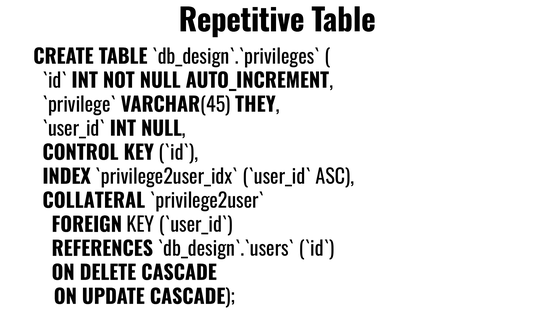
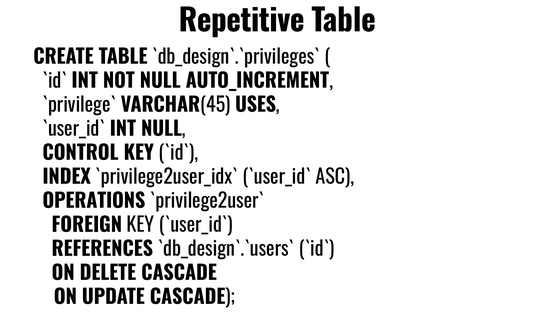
THEY: THEY -> USES (256, 105)
COLLATERAL: COLLATERAL -> OPERATIONS (94, 201)
